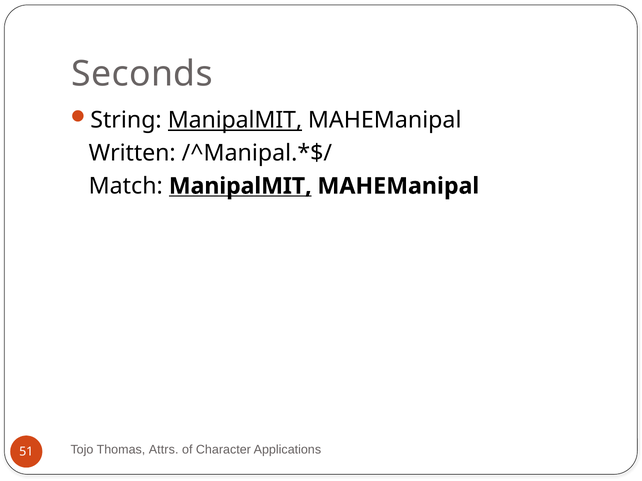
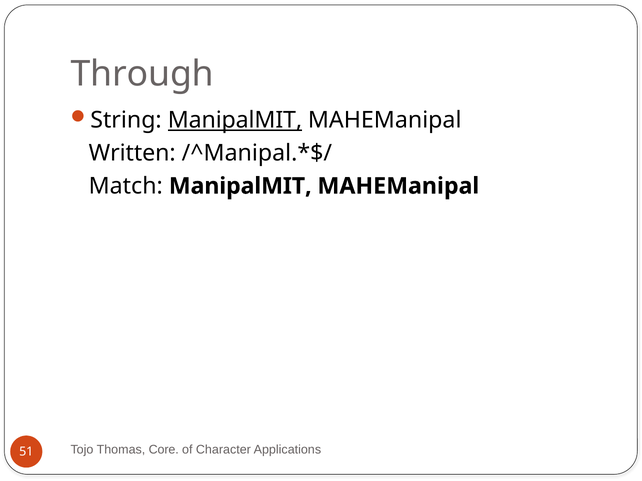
Seconds: Seconds -> Through (142, 74)
ManipalMIT underline: present -> none (240, 186)
Attrs: Attrs -> Core (164, 450)
